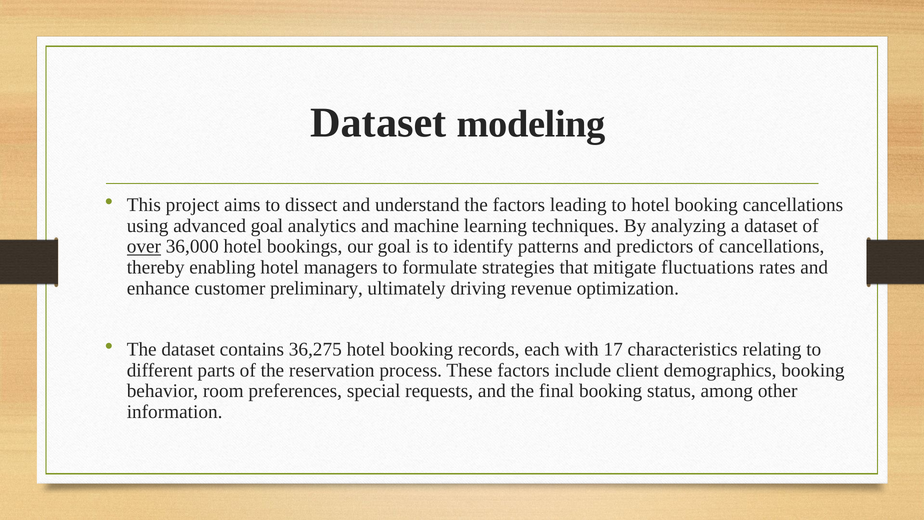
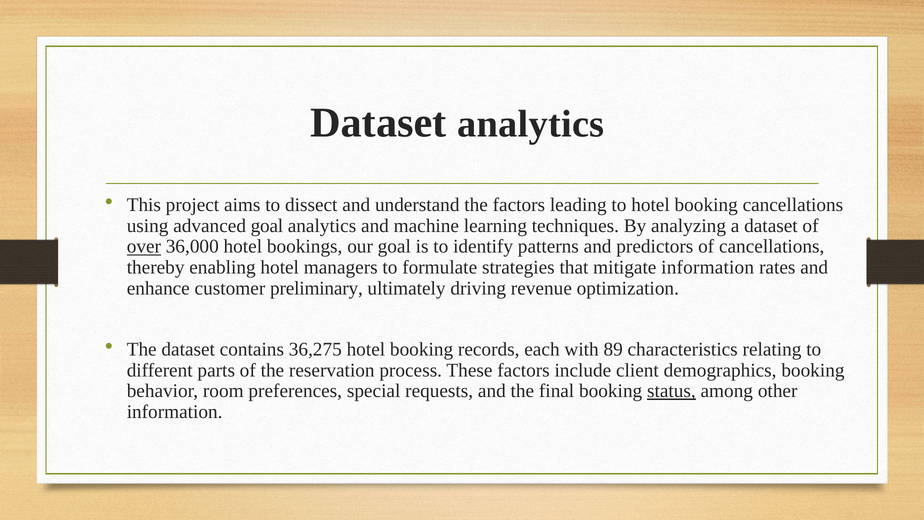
Dataset modeling: modeling -> analytics (531, 124)
mitigate fluctuations: fluctuations -> information (708, 267)
17: 17 -> 89 (613, 349)
status underline: none -> present (671, 391)
